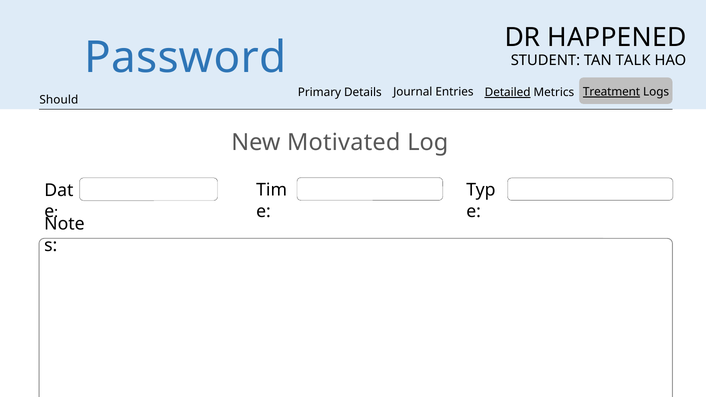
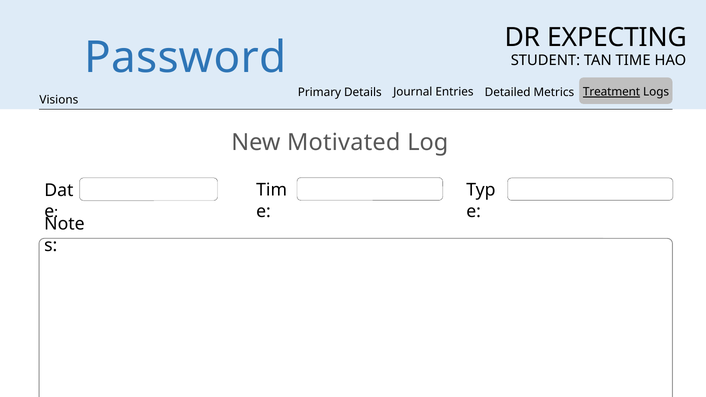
HAPPENED: HAPPENED -> EXPECTING (617, 38)
TALK: TALK -> TIME (633, 61)
Detailed underline: present -> none (508, 92)
Should: Should -> Visions (59, 100)
